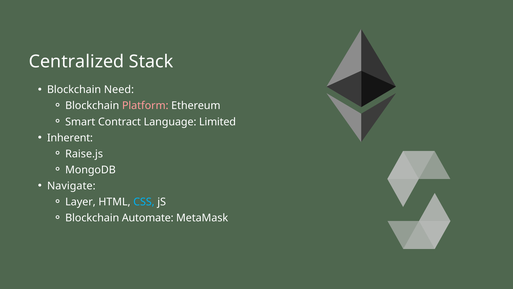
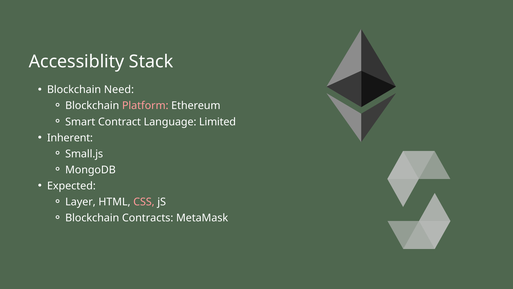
Centralized: Centralized -> Accessiblity (77, 61)
Raise.js: Raise.js -> Small.js (84, 154)
Navigate: Navigate -> Expected (71, 186)
CSS colour: light blue -> pink (144, 202)
Automate: Automate -> Contracts (148, 218)
